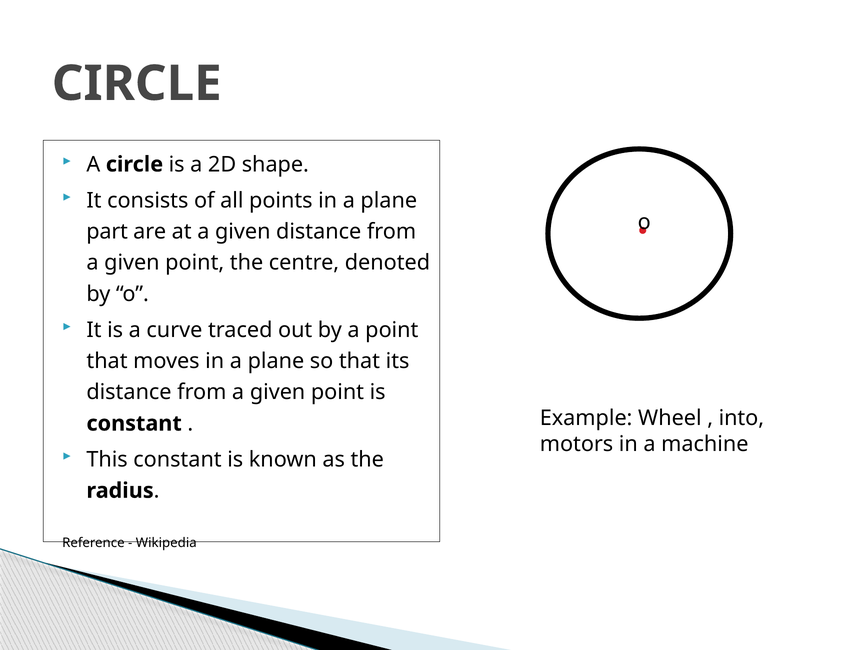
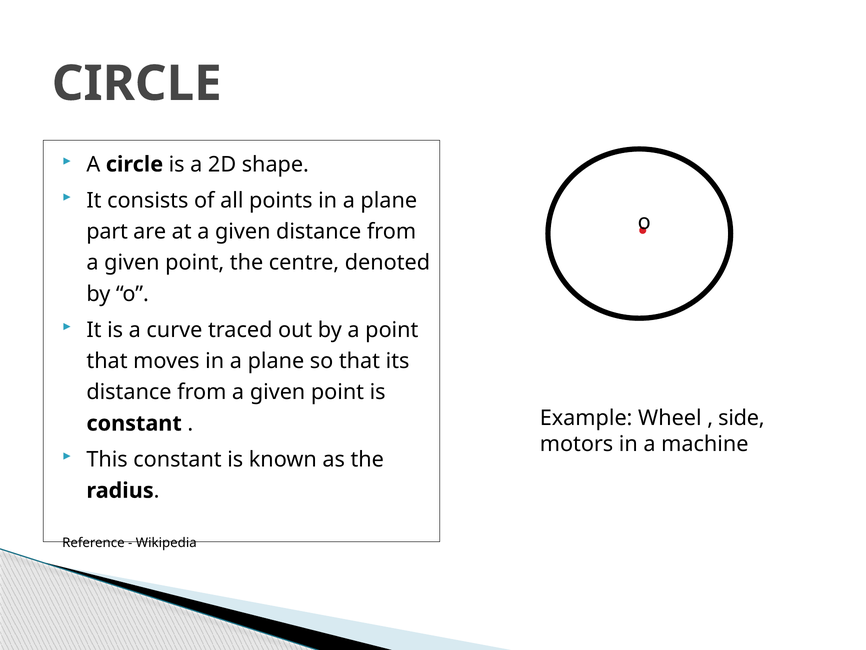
into: into -> side (741, 418)
